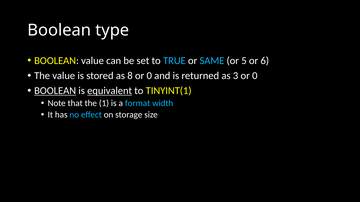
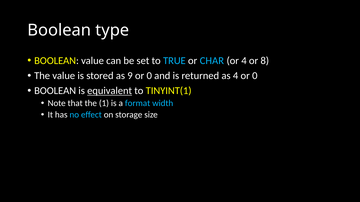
SAME: SAME -> CHAR (212, 61)
or 5: 5 -> 4 (244, 61)
6: 6 -> 8 (265, 61)
8: 8 -> 9 (130, 76)
as 3: 3 -> 4 (236, 76)
BOOLEAN underline: present -> none (55, 91)
